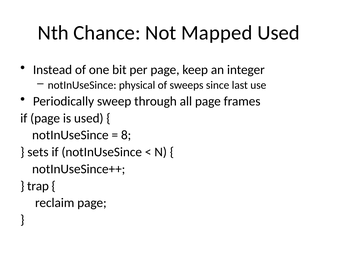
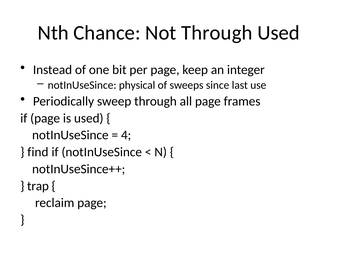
Not Mapped: Mapped -> Through (217, 33)
8: 8 -> 4 (126, 135)
sets: sets -> find (38, 152)
